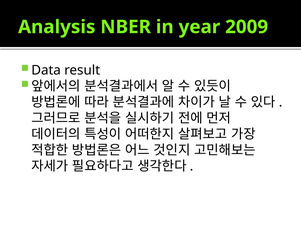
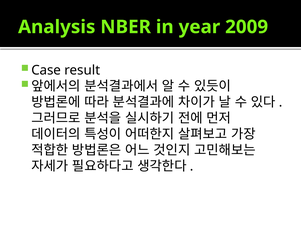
Data: Data -> Case (46, 70)
